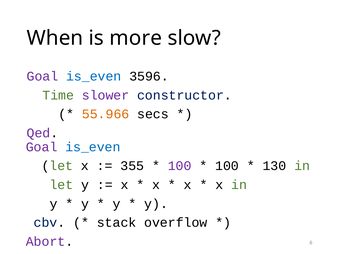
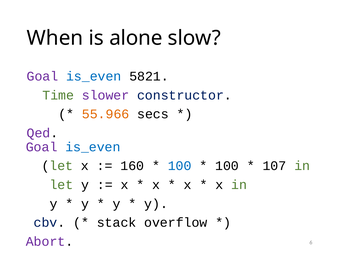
more: more -> alone (136, 38)
3596: 3596 -> 5821 (149, 76)
355: 355 -> 160 (132, 166)
100 colour: purple -> blue (180, 166)
130: 130 -> 107 (274, 166)
